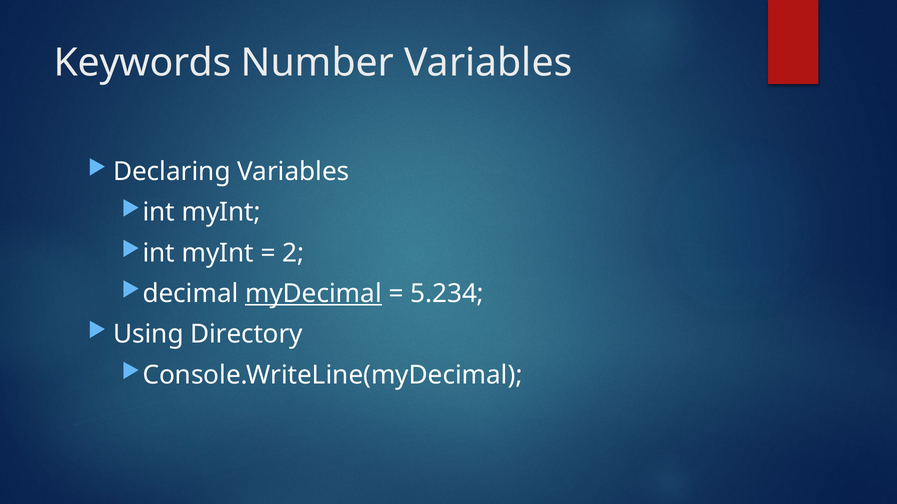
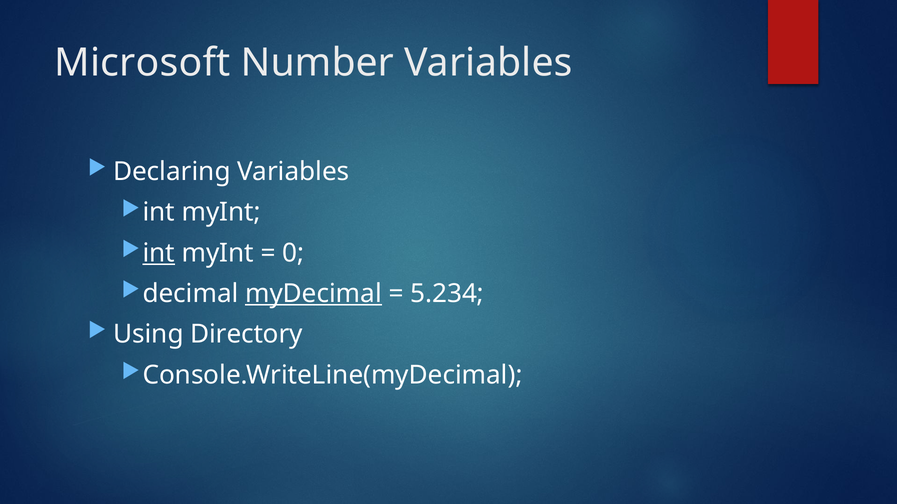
Keywords: Keywords -> Microsoft (142, 63)
int underline: none -> present (159, 253)
2: 2 -> 0 (293, 253)
